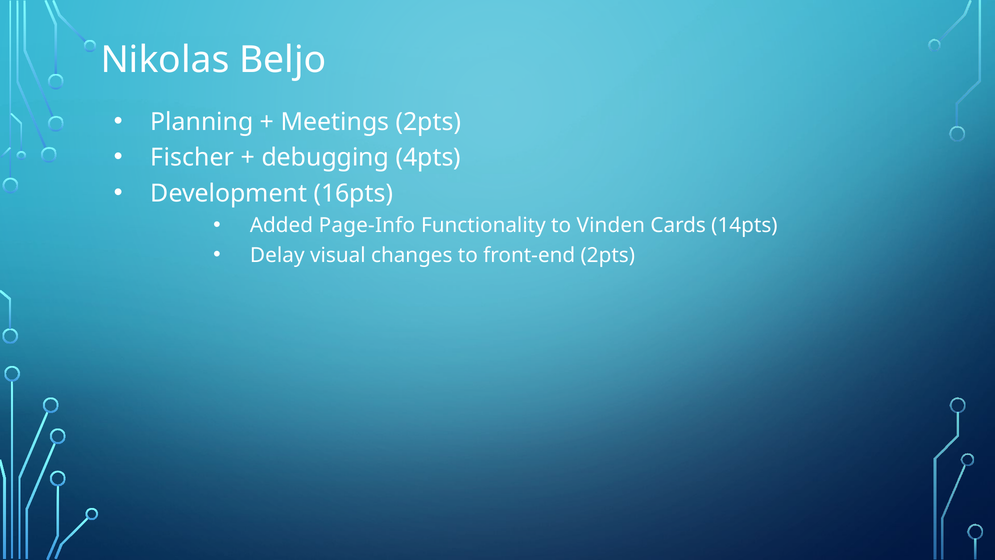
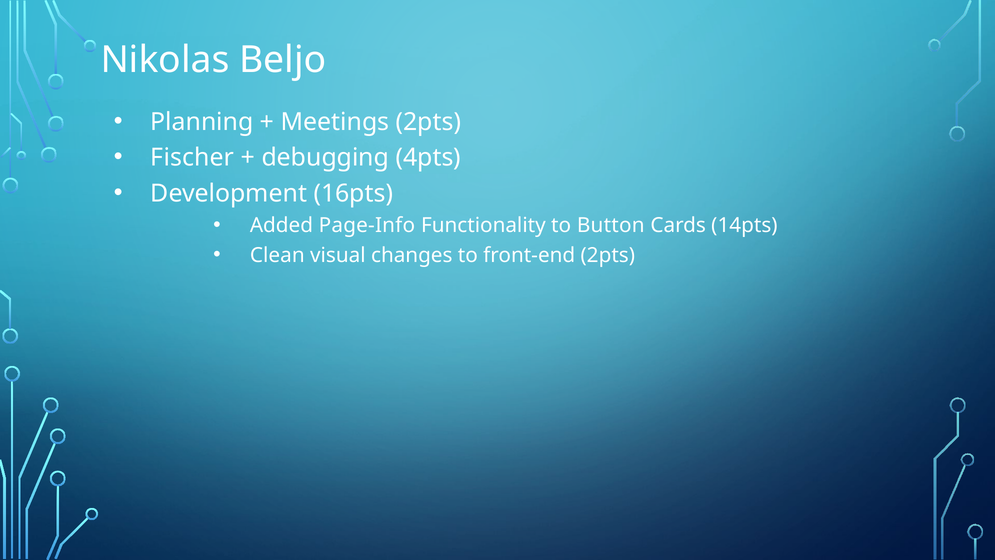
Vinden: Vinden -> Button (611, 225)
Delay: Delay -> Clean (277, 255)
